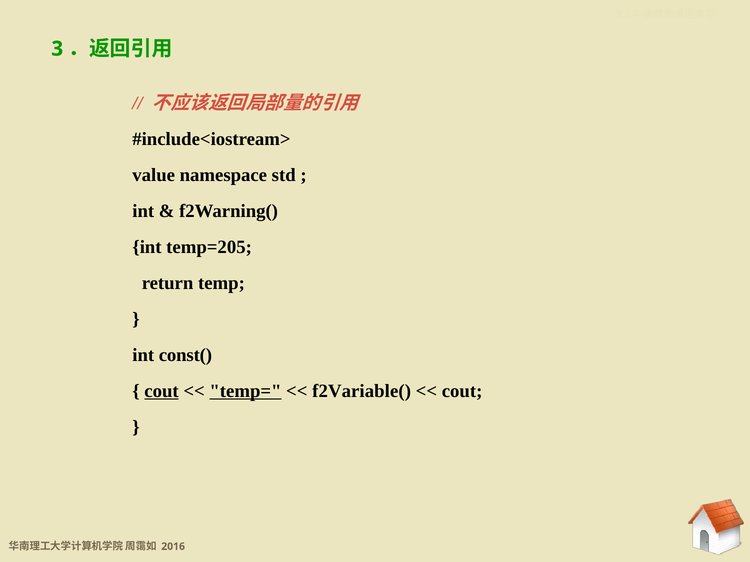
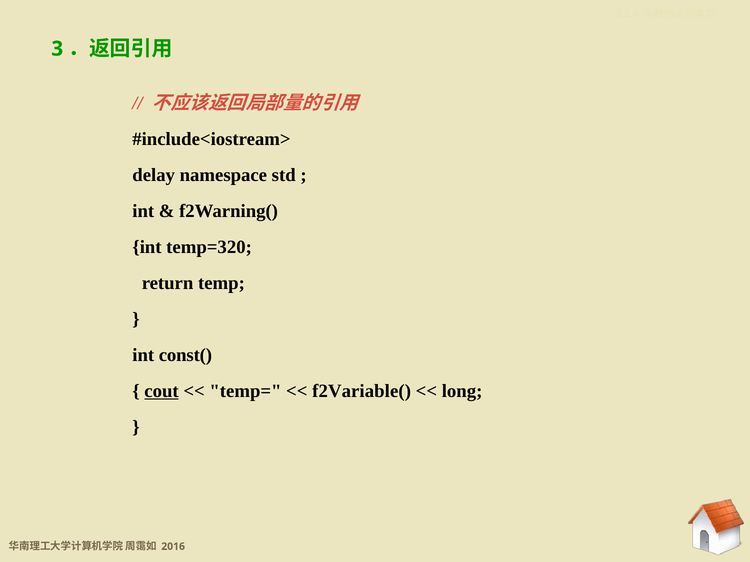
value: value -> delay (154, 175)
temp=205: temp=205 -> temp=320 (209, 247)
temp= underline: present -> none (245, 391)
cout: cout -> long (462, 391)
